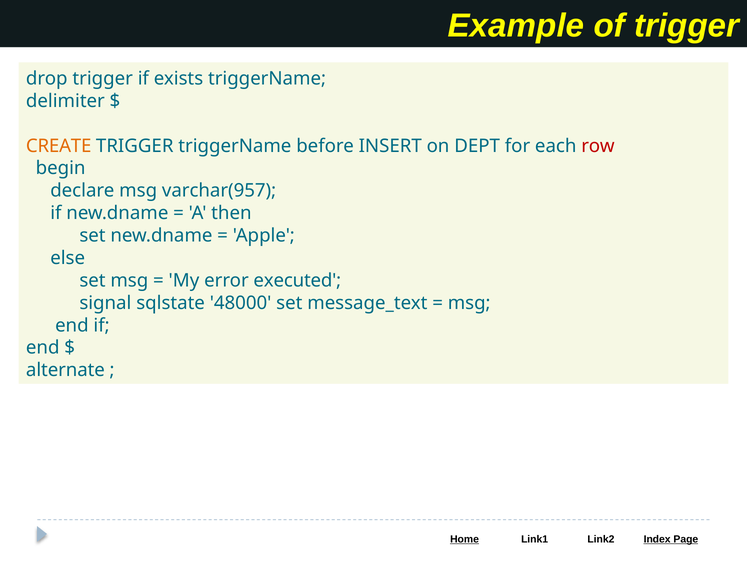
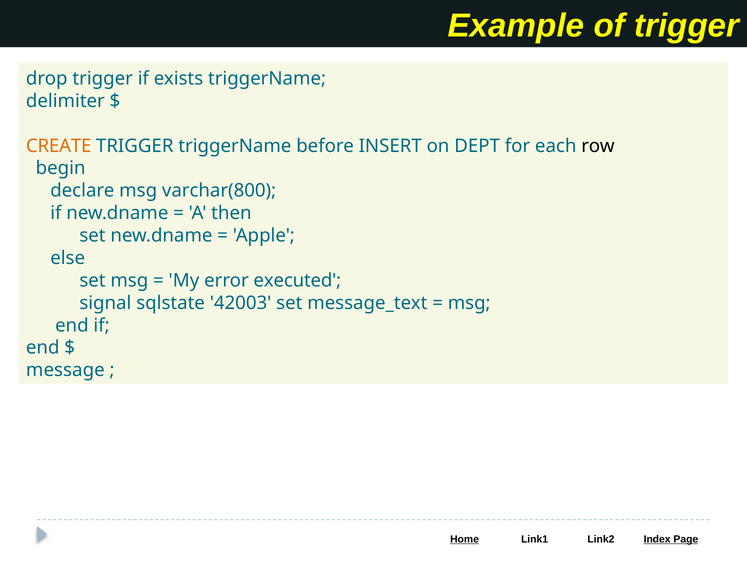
row colour: red -> black (598, 146)
varchar(957: varchar(957 -> varchar(800 (219, 190)
48000: 48000 -> 42003 (241, 303)
alternate: alternate -> message (65, 370)
